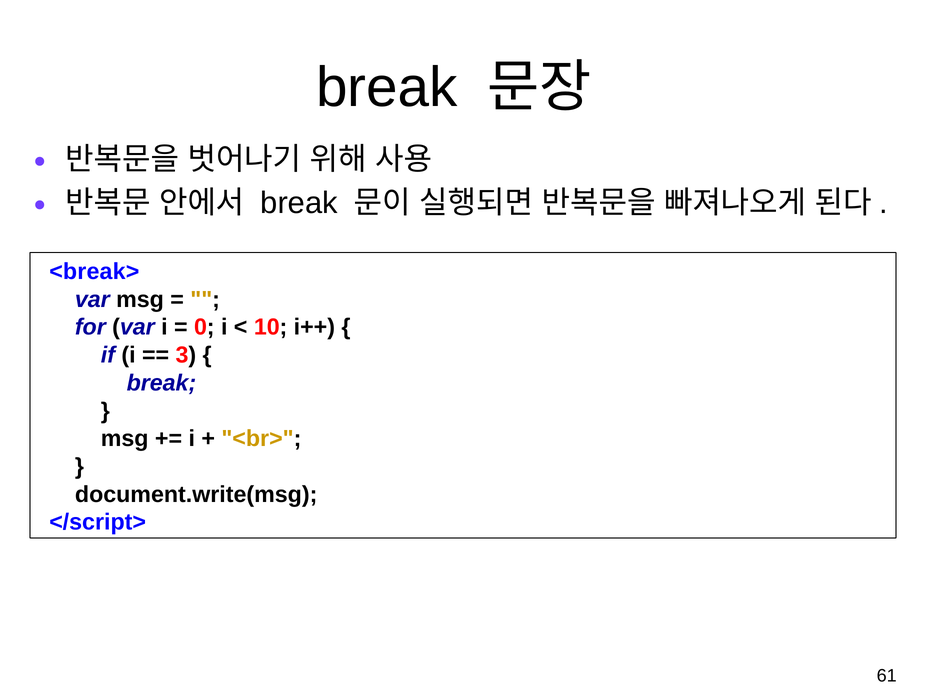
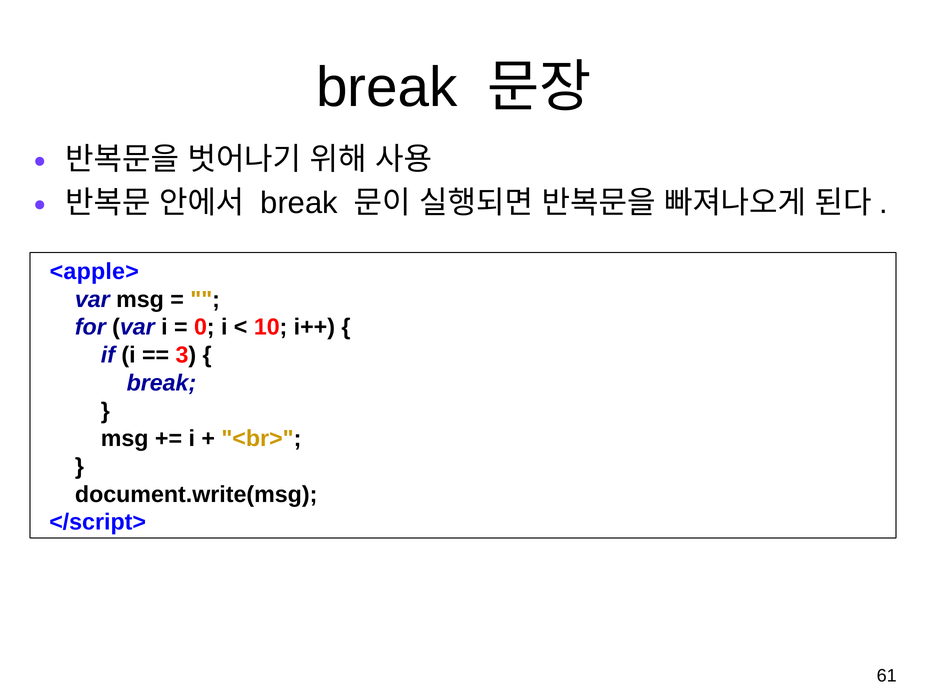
<break>: <break> -> <apple> (94, 272)
